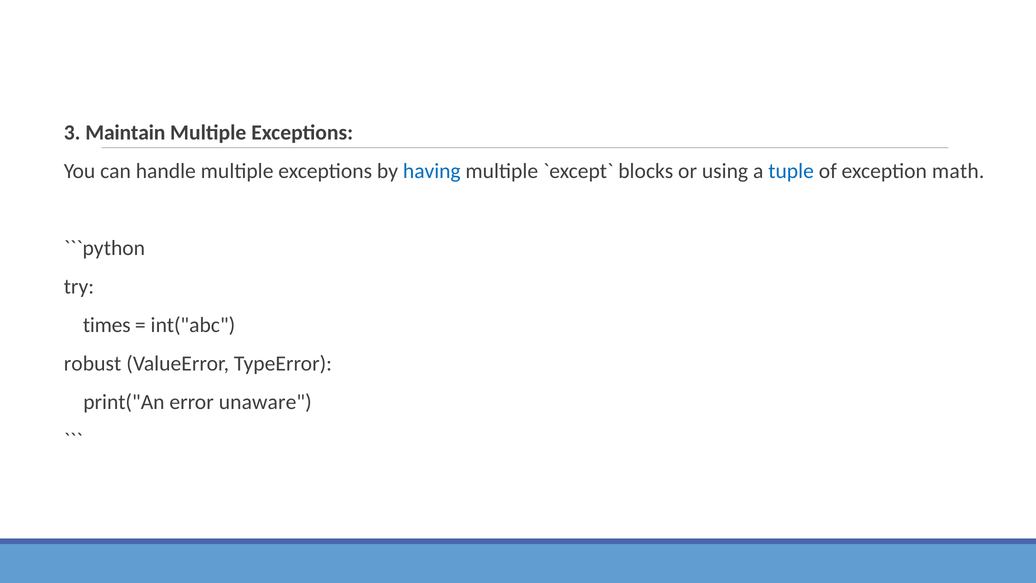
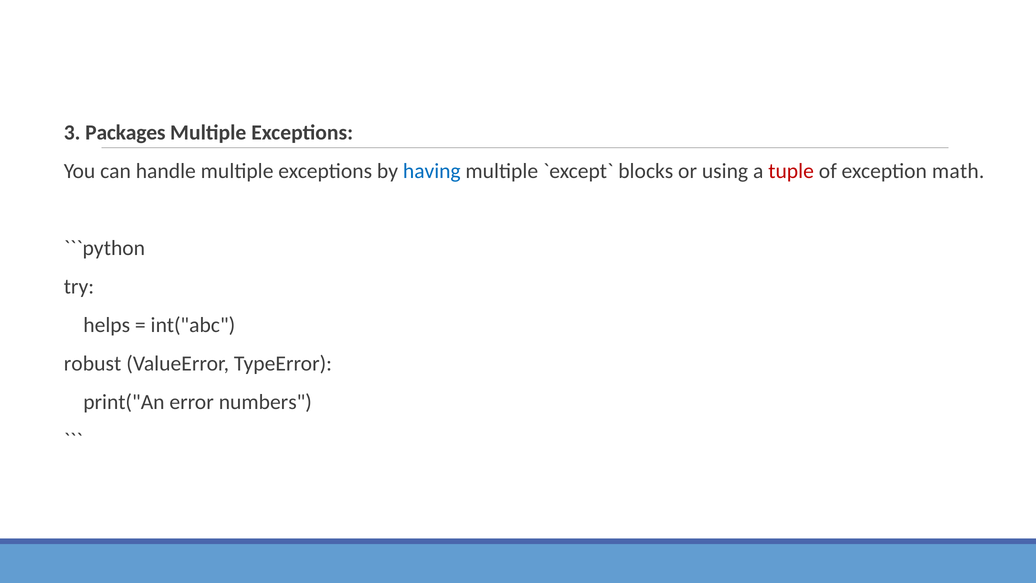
Maintain: Maintain -> Packages (125, 133)
tuple colour: blue -> red (791, 171)
times: times -> helps (107, 325)
unaware: unaware -> numbers (265, 402)
